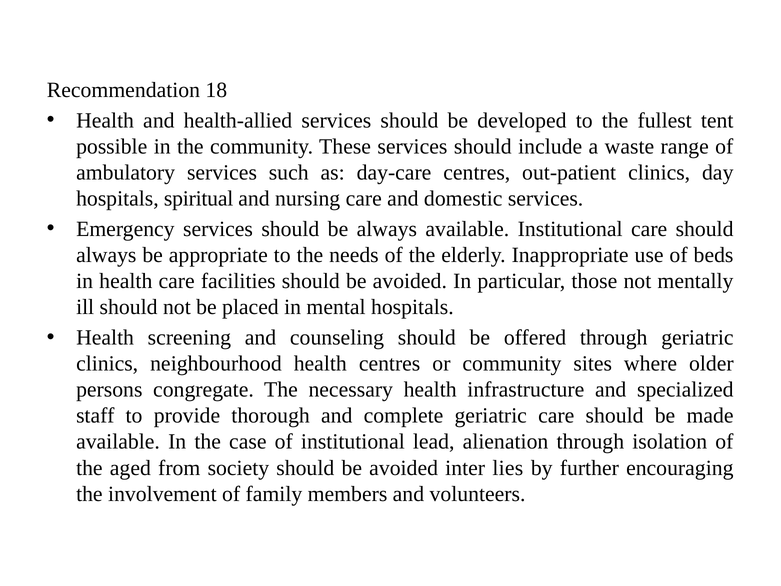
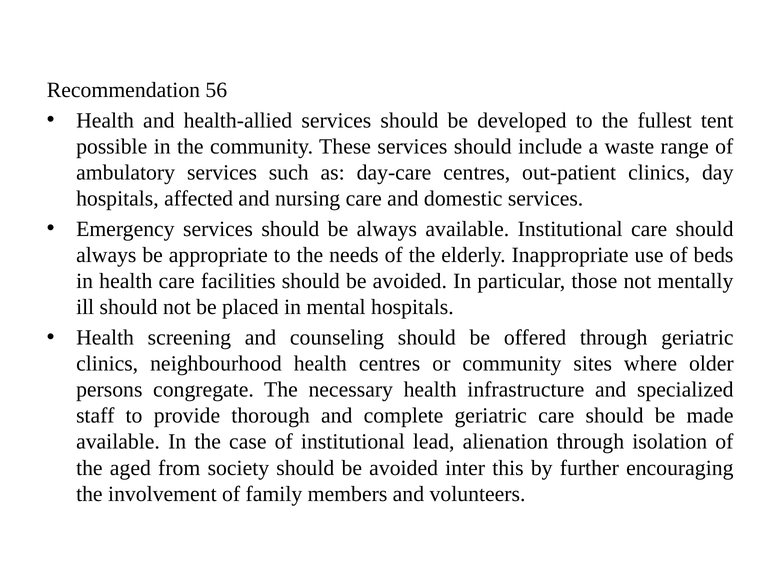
18: 18 -> 56 (216, 90)
spiritual: spiritual -> affected (199, 199)
lies: lies -> this (508, 468)
